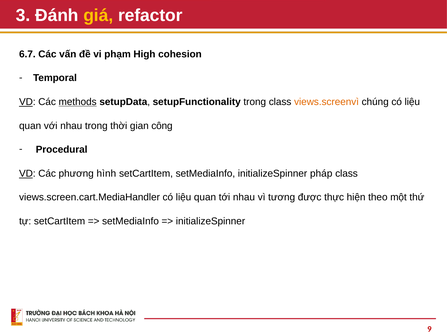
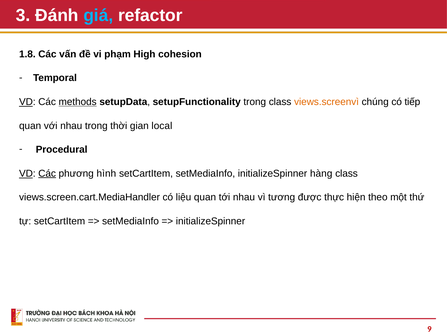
giá colour: yellow -> light blue (98, 15)
6.7: 6.7 -> 1.8 (27, 54)
chúng có liệu: liệu -> tiếp (412, 102)
công: công -> local (162, 125)
Các underline: none -> present (47, 173)
pháp: pháp -> hàng (321, 173)
